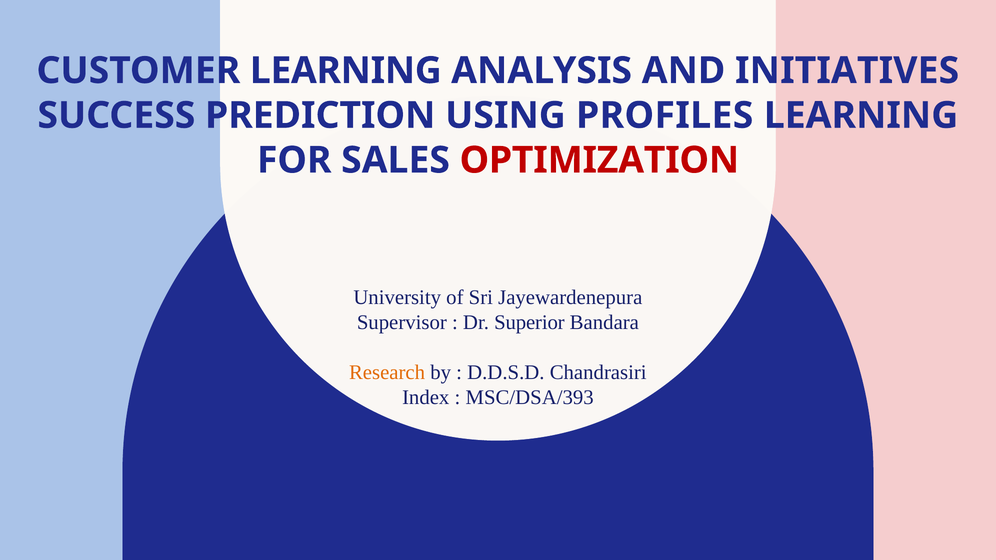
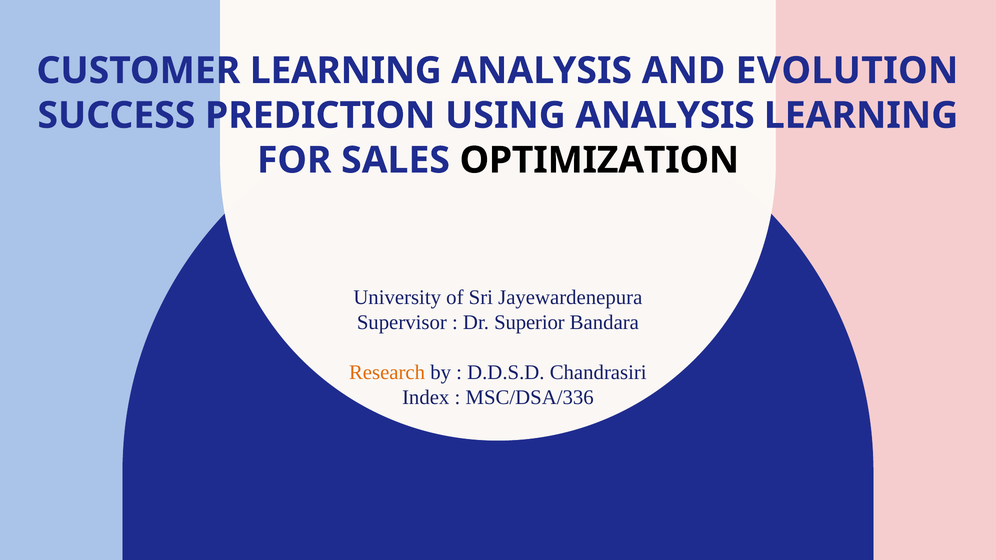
INITIATIVES: INITIATIVES -> EVOLUTION (847, 71)
USING PROFILES: PROFILES -> ANALYSIS (665, 116)
OPTIMIZATION colour: red -> black (599, 160)
MSC/DSA/393: MSC/DSA/393 -> MSC/DSA/336 (530, 397)
